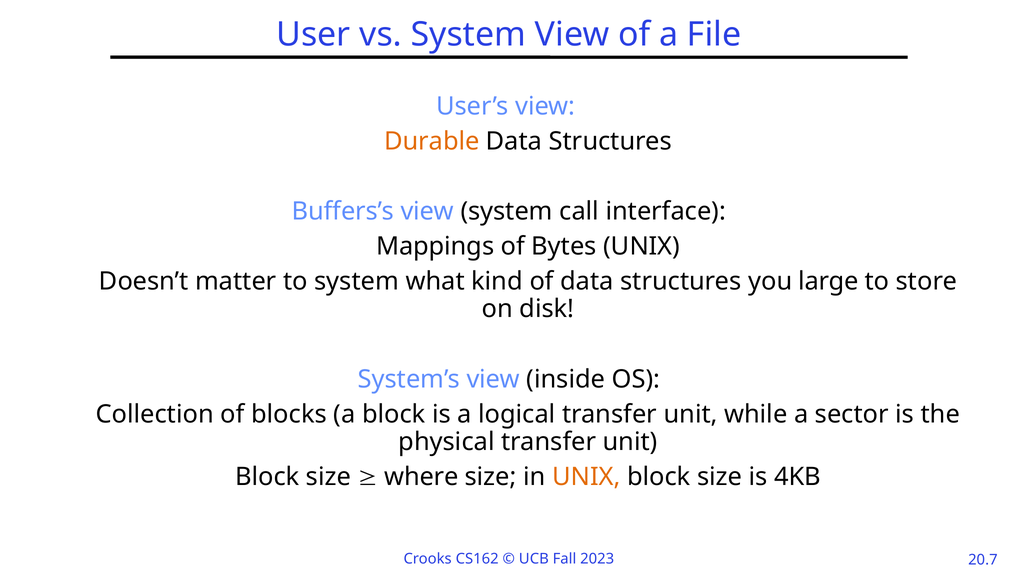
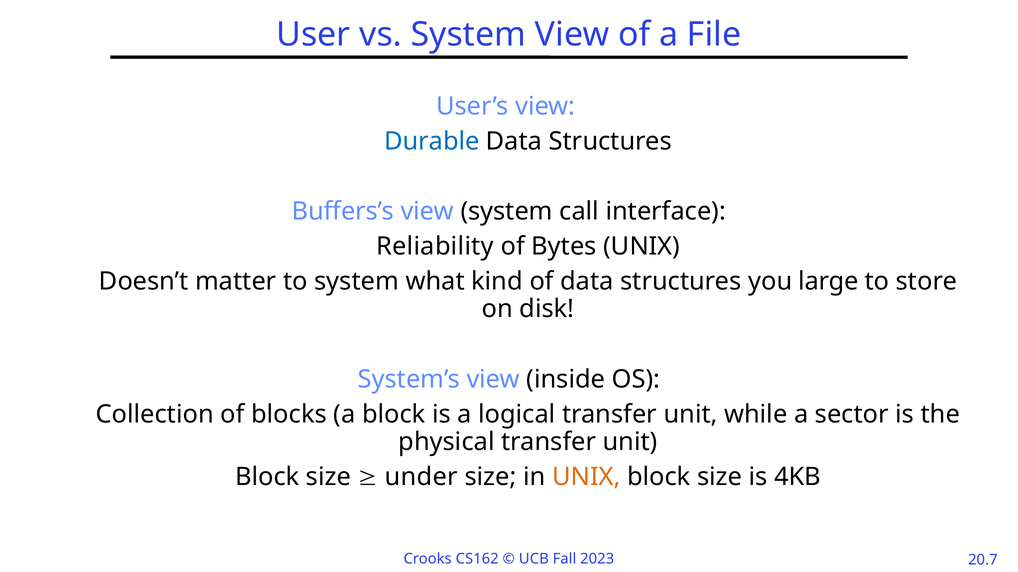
Durable colour: orange -> blue (432, 141)
Mappings: Mappings -> Reliability (435, 247)
where: where -> under (421, 477)
